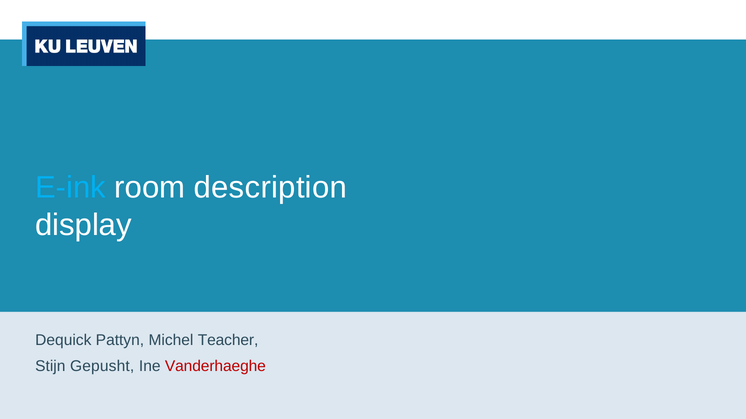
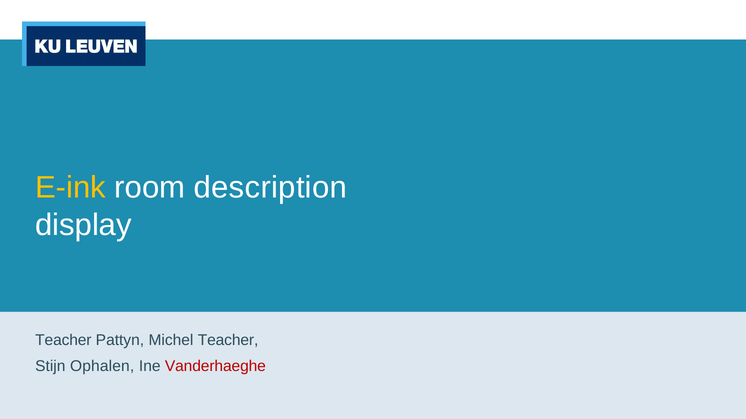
E-ink colour: light blue -> yellow (71, 188)
Dequick: Dequick -> Teacher (63, 340)
Gepusht: Gepusht -> Ophalen (102, 367)
